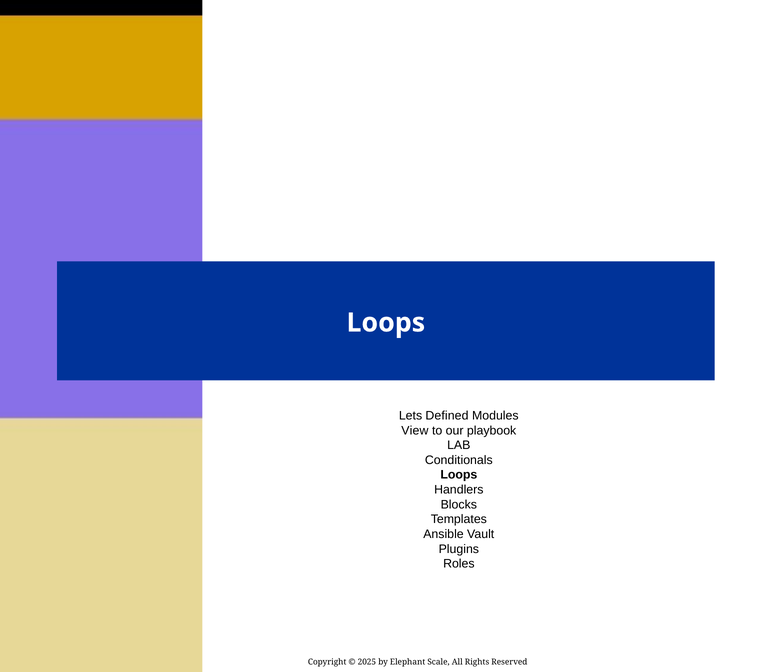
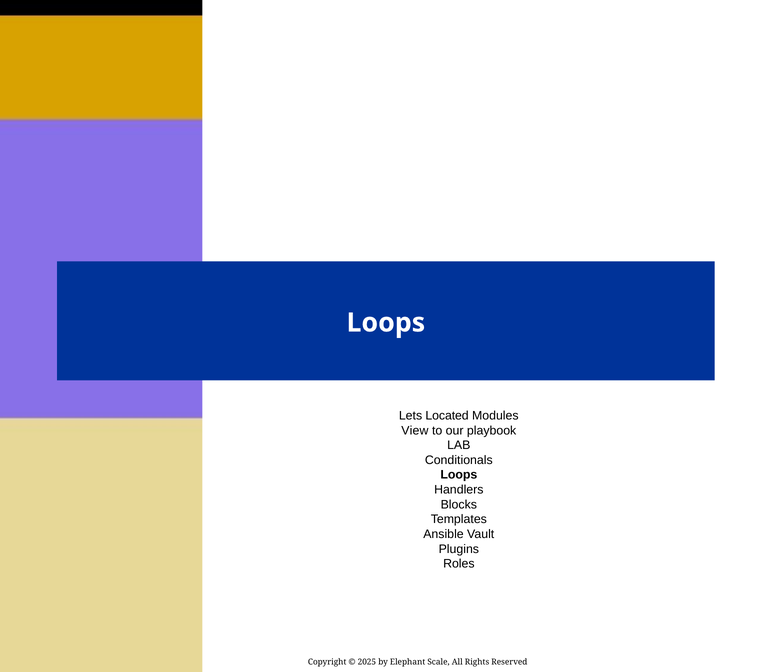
Defined: Defined -> Located (447, 416)
